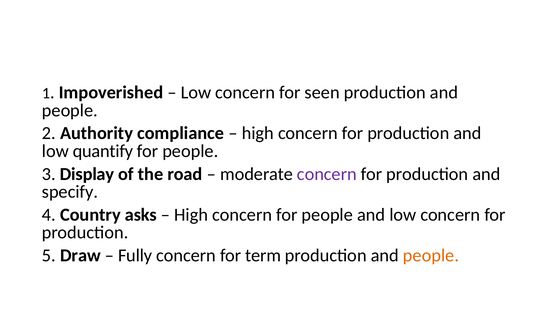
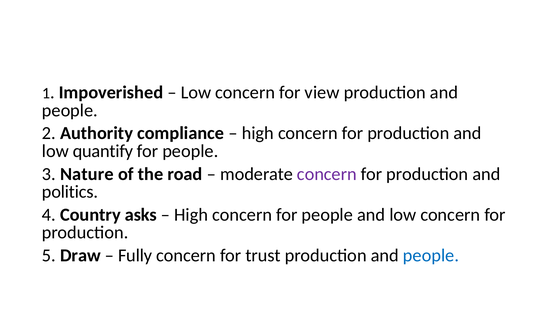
seen: seen -> view (322, 93)
Display: Display -> Nature (87, 174)
specify: specify -> politics (70, 192)
term: term -> trust (263, 256)
people colour: orange -> blue (431, 256)
